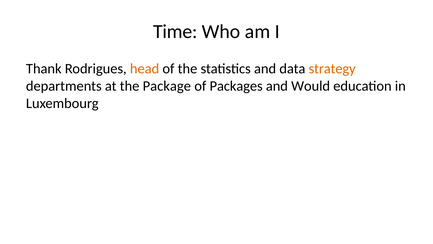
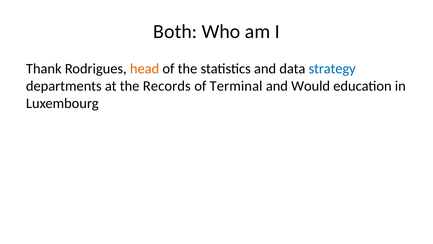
Time: Time -> Both (175, 31)
strategy colour: orange -> blue (332, 69)
Package: Package -> Records (167, 86)
Packages: Packages -> Terminal (236, 86)
